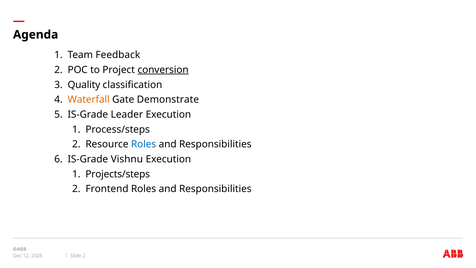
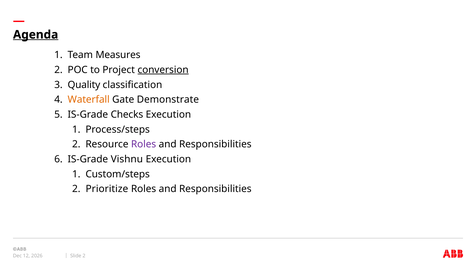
Agenda underline: none -> present (36, 35)
Feedback: Feedback -> Measures (118, 55)
Leader: Leader -> Checks (127, 114)
Roles colour: blue -> purple (144, 144)
Projects/steps: Projects/steps -> Custom/steps (118, 174)
Frontend: Frontend -> Prioritize (107, 189)
